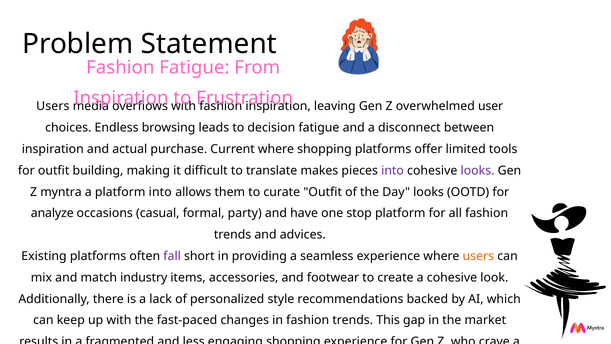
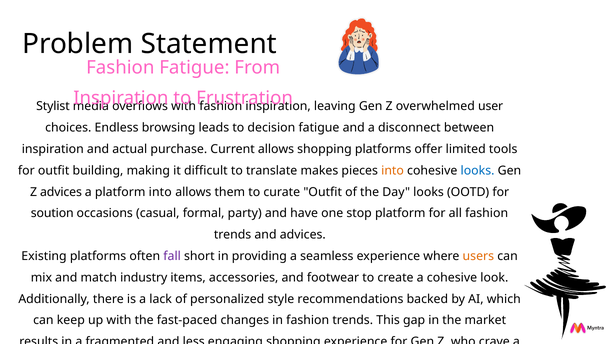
Users: Users -> Stylist (53, 106)
Current where: where -> allows (276, 149)
into colour: purple -> orange (393, 170)
looks colour: purple -> blue (478, 170)
Z myntra: myntra -> advices (61, 192)
analyze: analyze -> soution (52, 213)
